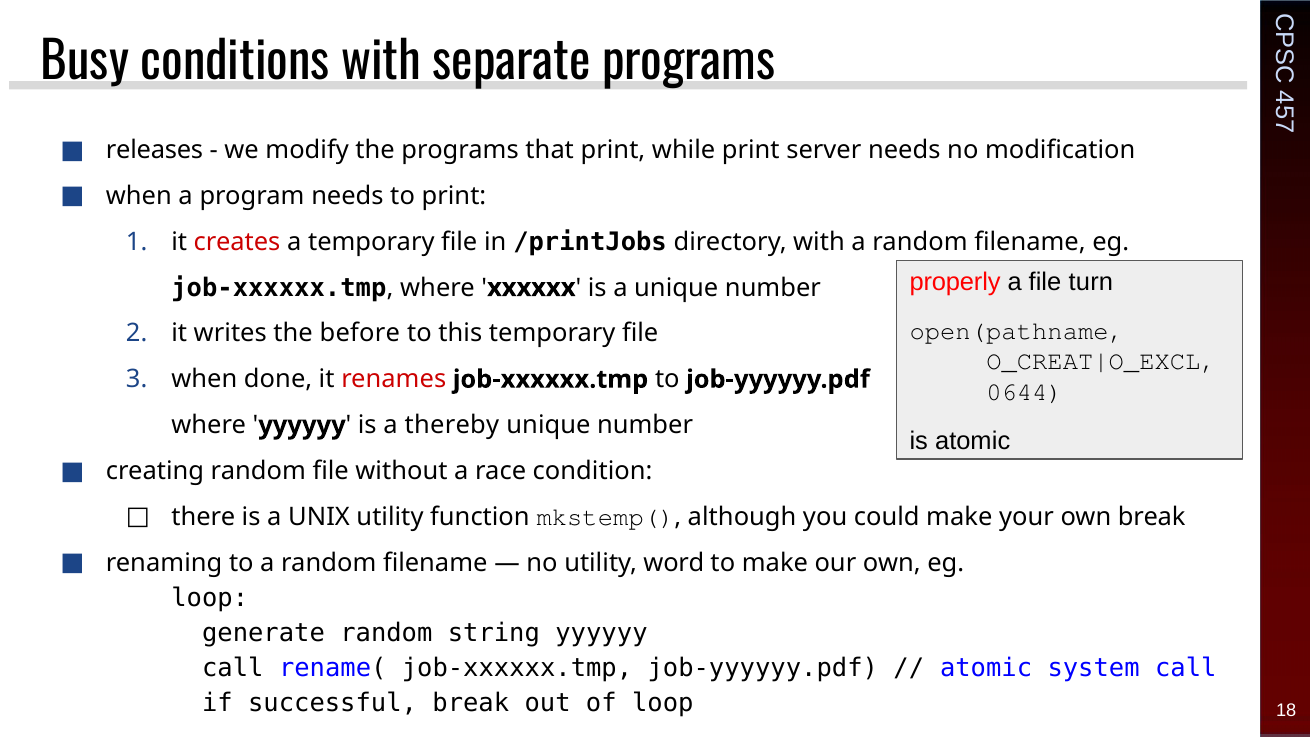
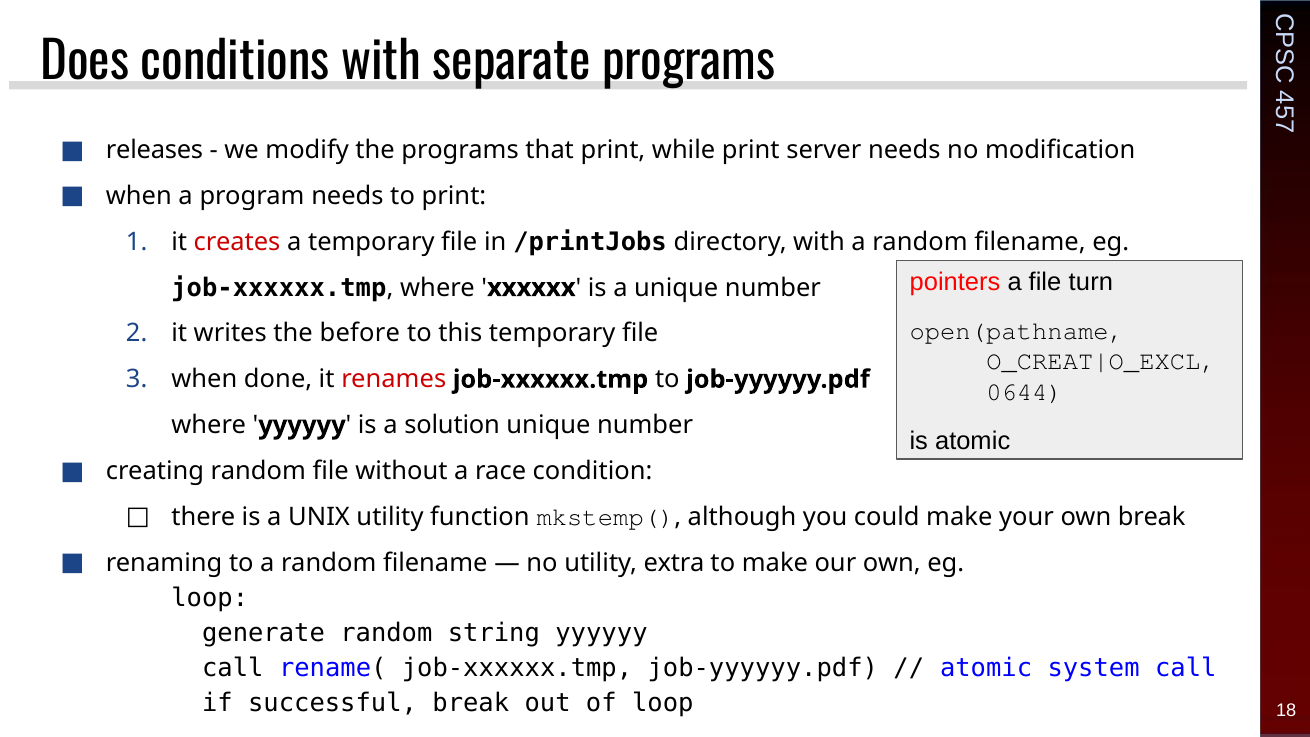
Busy: Busy -> Does (85, 63)
properly: properly -> pointers (955, 282)
thereby: thereby -> solution (452, 425)
word: word -> extra (674, 563)
